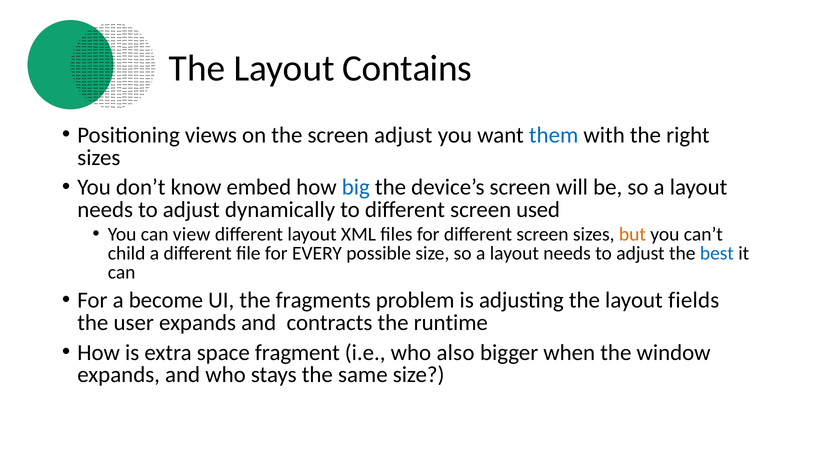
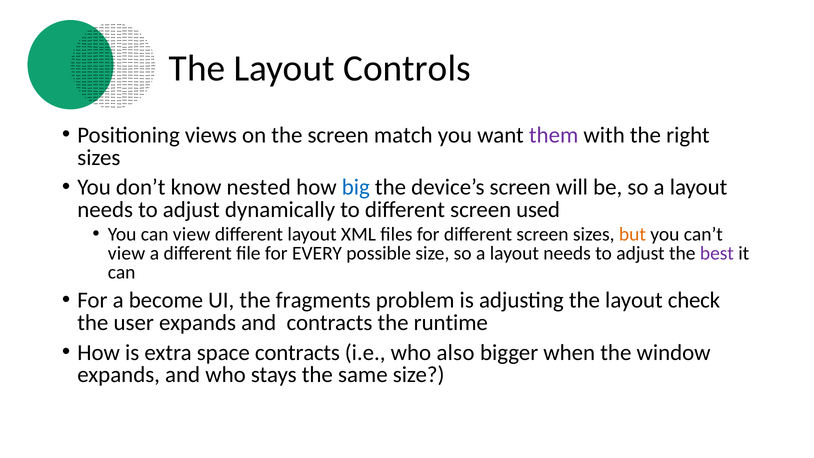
Contains: Contains -> Controls (407, 68)
screen adjust: adjust -> match (403, 135)
them colour: blue -> purple (554, 135)
embed: embed -> nested (259, 187)
child: child -> view (127, 253)
best colour: blue -> purple (717, 253)
fields: fields -> check (694, 300)
space fragment: fragment -> contracts (297, 352)
